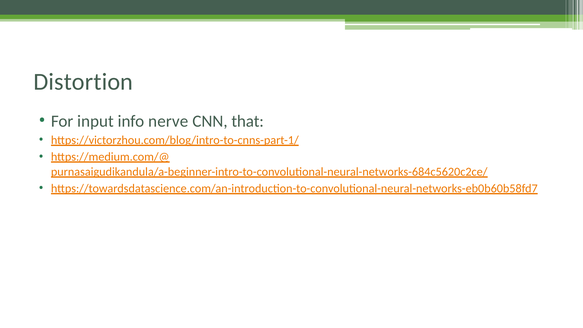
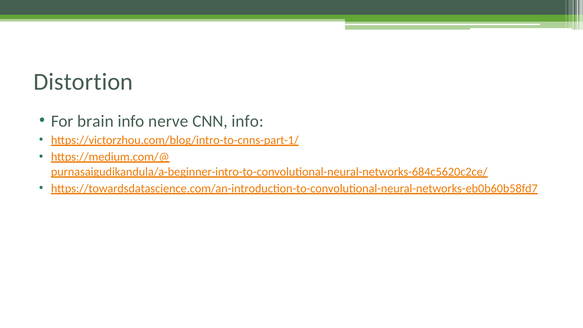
input: input -> brain (95, 121)
CNN that: that -> info (247, 121)
